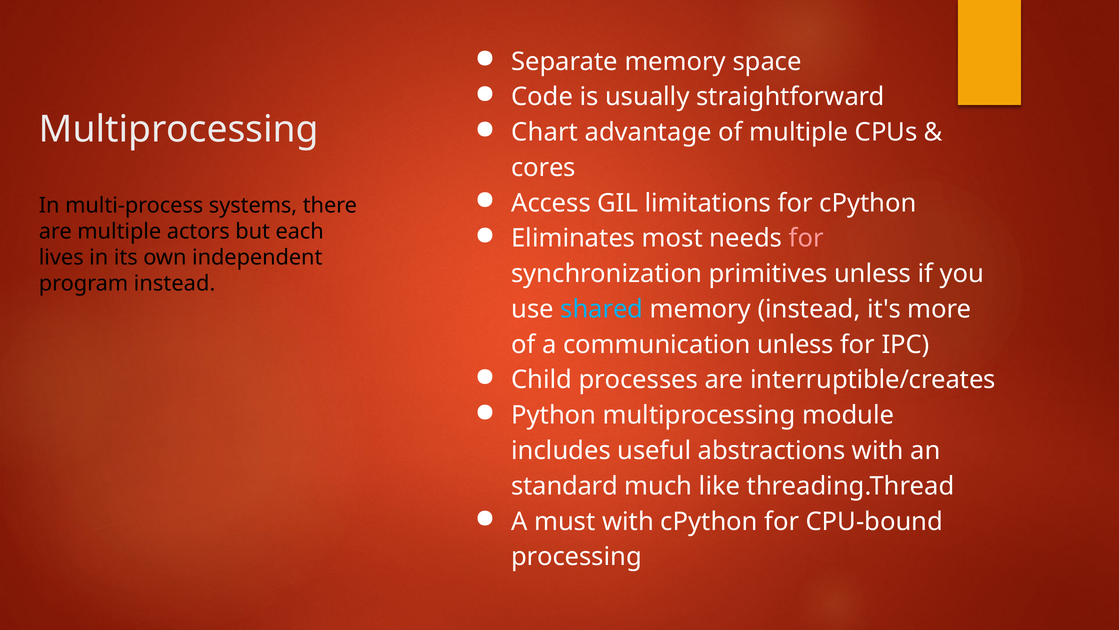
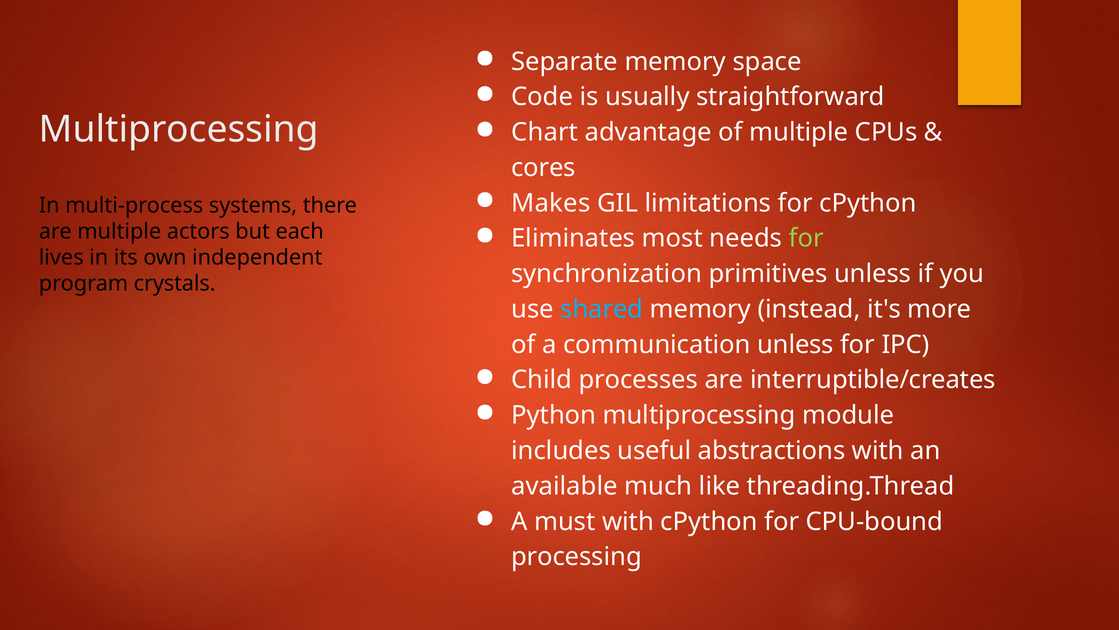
Access: Access -> Makes (551, 203)
for colour: pink -> light green (806, 238)
program instead: instead -> crystals (175, 283)
standard: standard -> available (565, 486)
